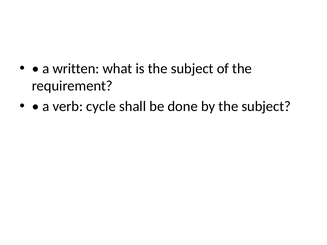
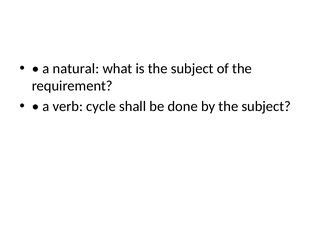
written: written -> natural (76, 69)
